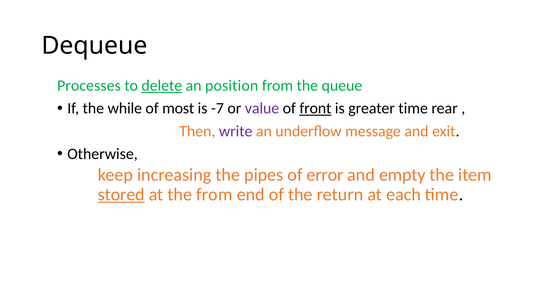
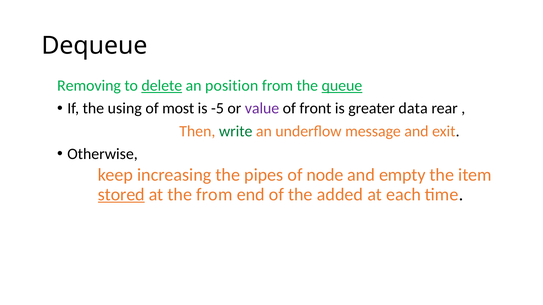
Processes: Processes -> Removing (89, 86)
queue underline: none -> present (342, 86)
while: while -> using (125, 109)
-7: -7 -> -5 (217, 109)
front underline: present -> none (315, 109)
greater time: time -> data (413, 109)
write colour: purple -> green (236, 131)
error: error -> node (325, 175)
return: return -> added (340, 195)
